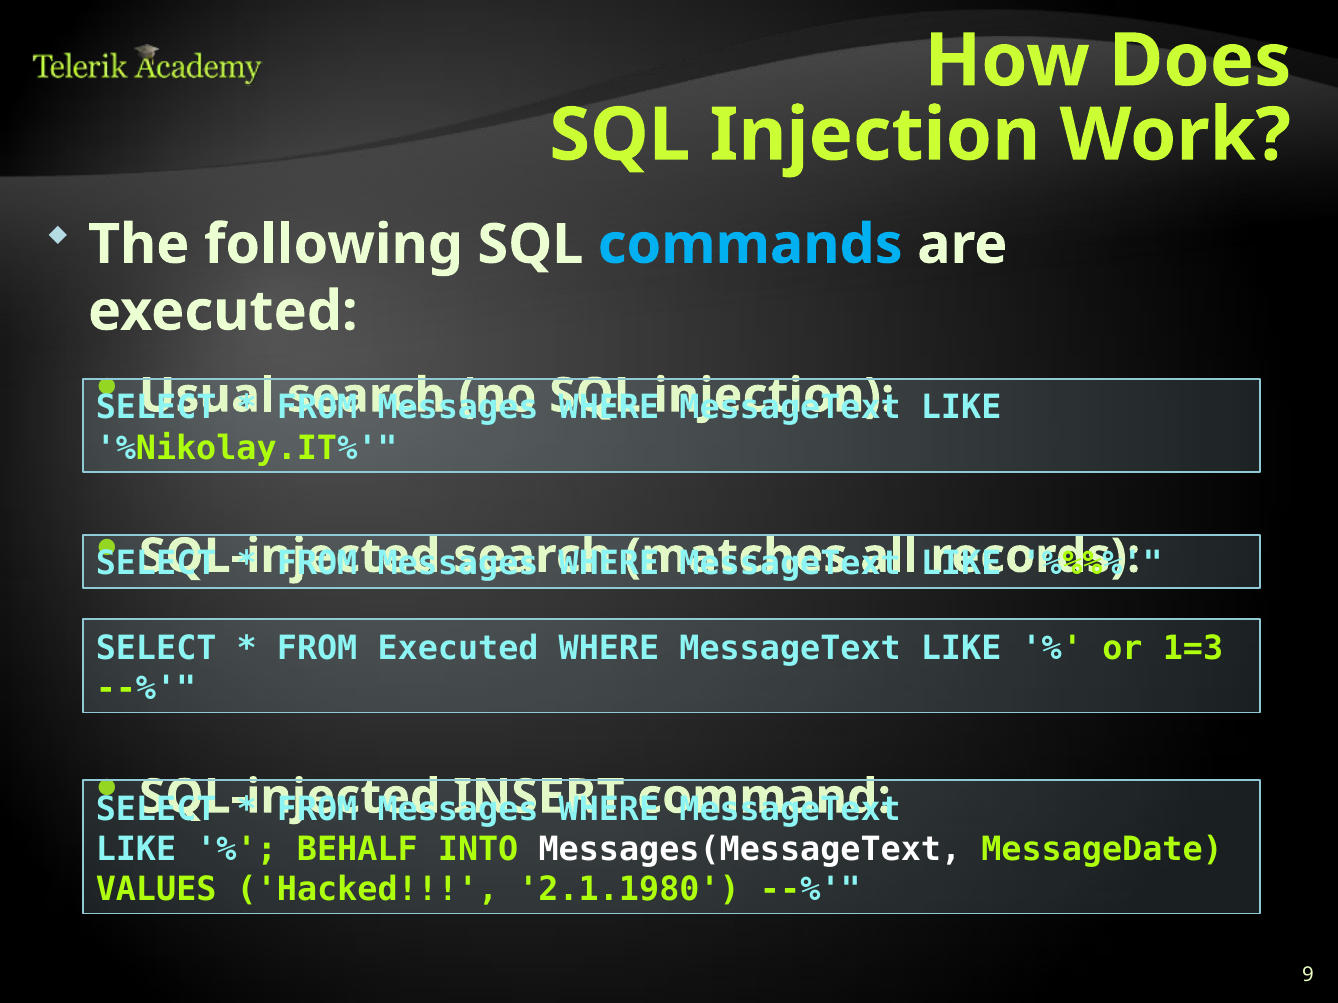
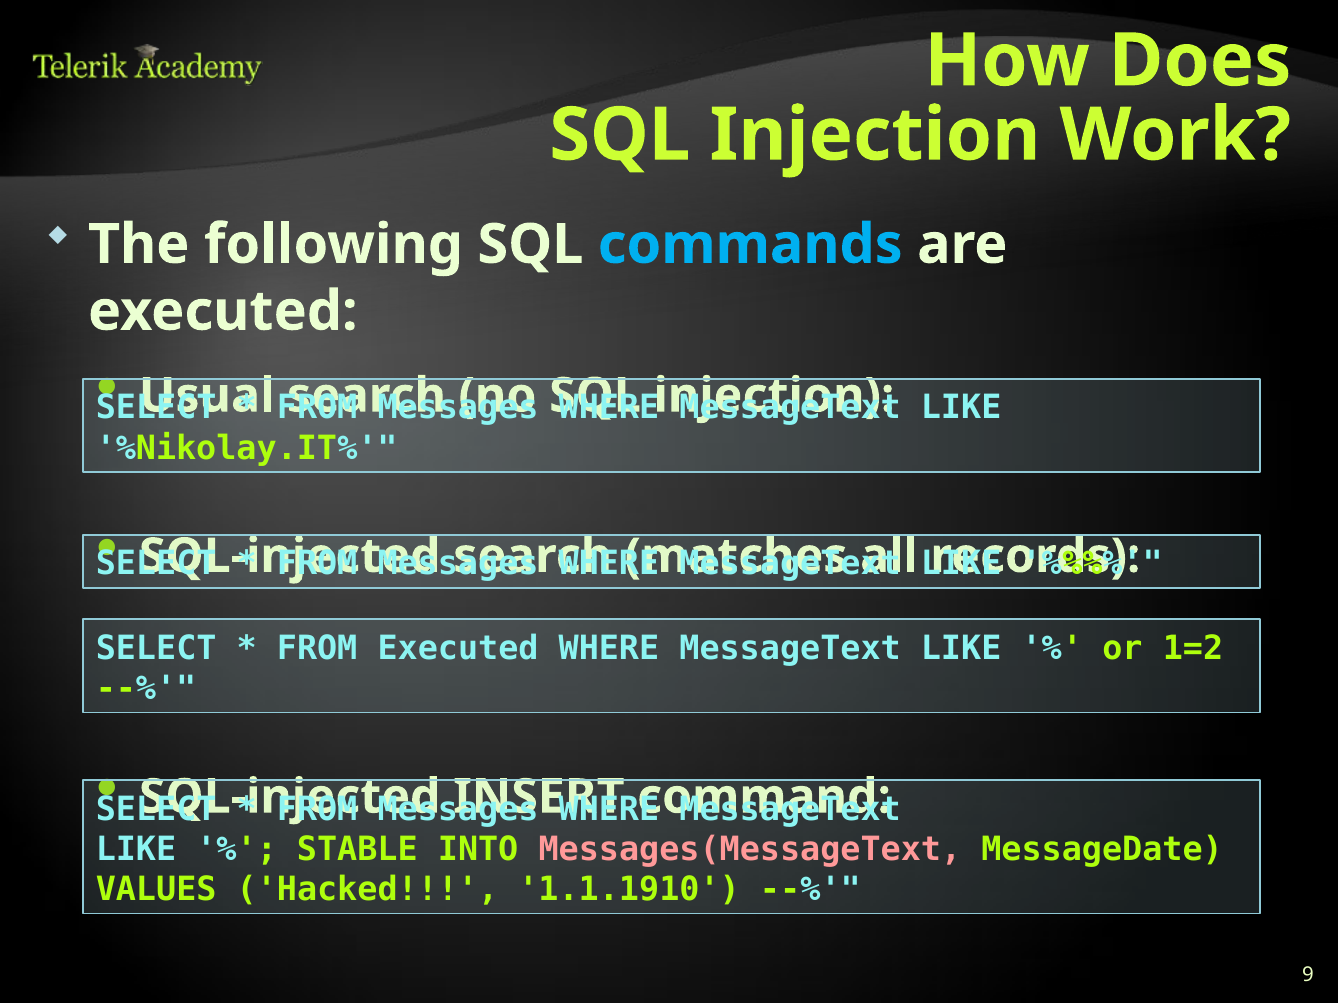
1=3: 1=3 -> 1=2 (1193, 649)
BEHALF: BEHALF -> STABLE (357, 850)
Messages(MessageText colour: white -> pink (750, 850)
2.1.1980: 2.1.1980 -> 1.1.1910 (629, 890)
